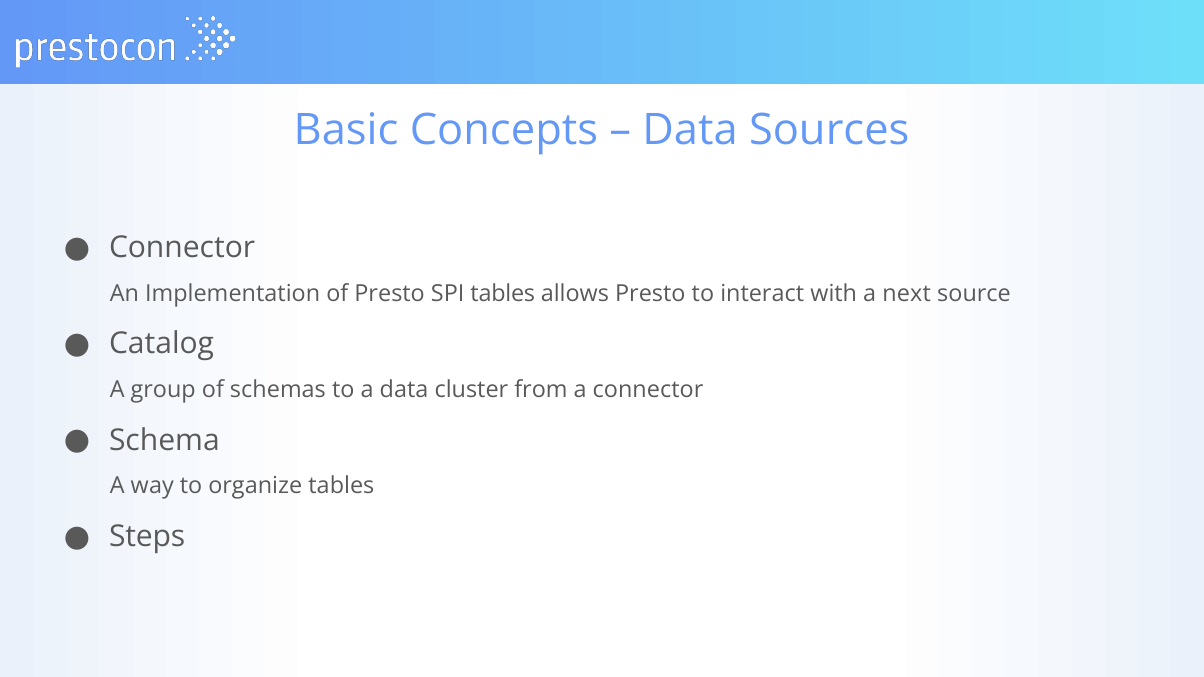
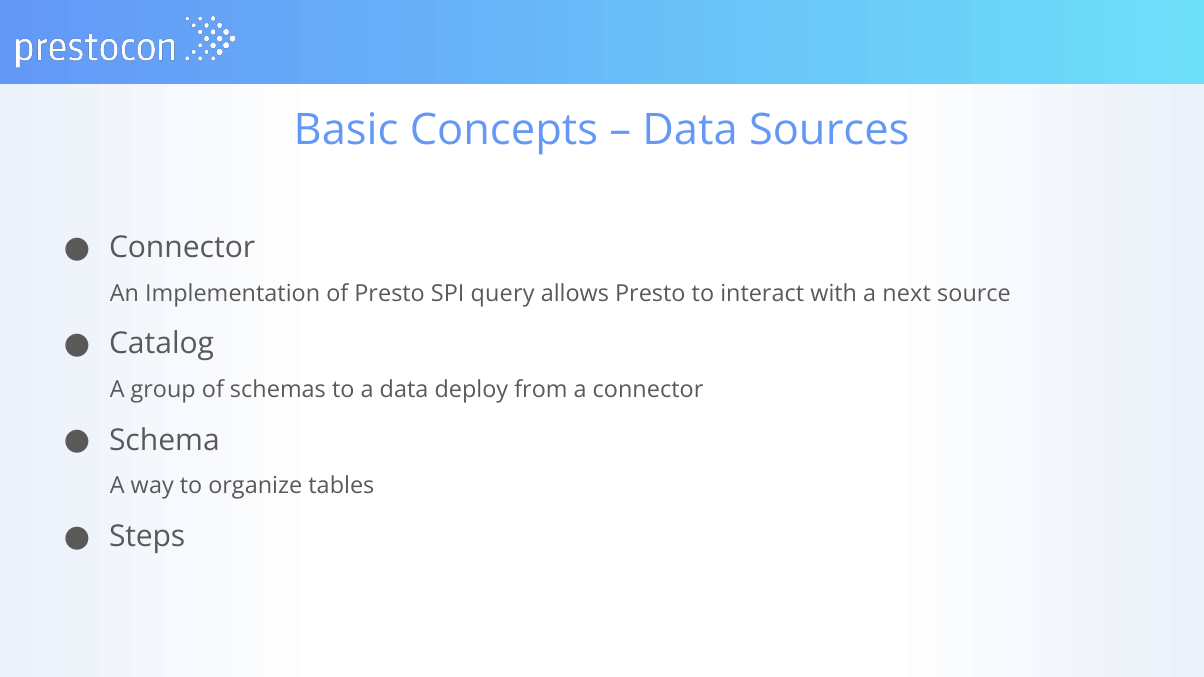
SPI tables: tables -> query (503, 293)
cluster: cluster -> deploy (471, 390)
